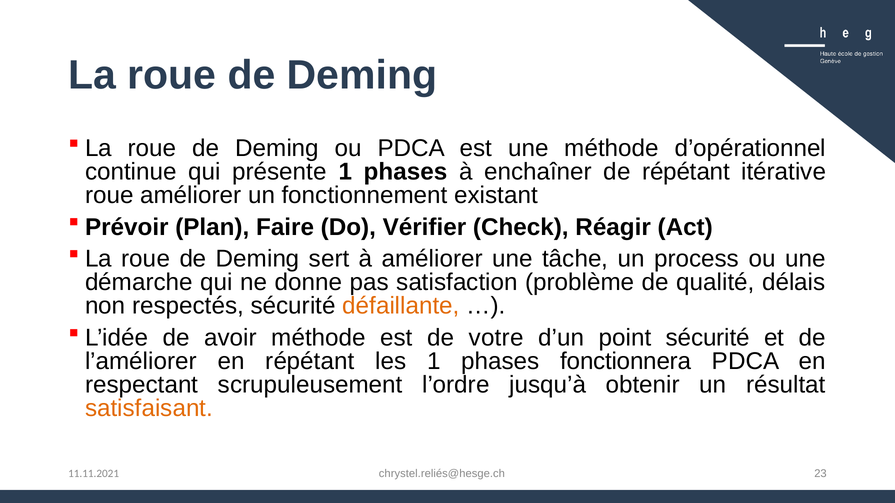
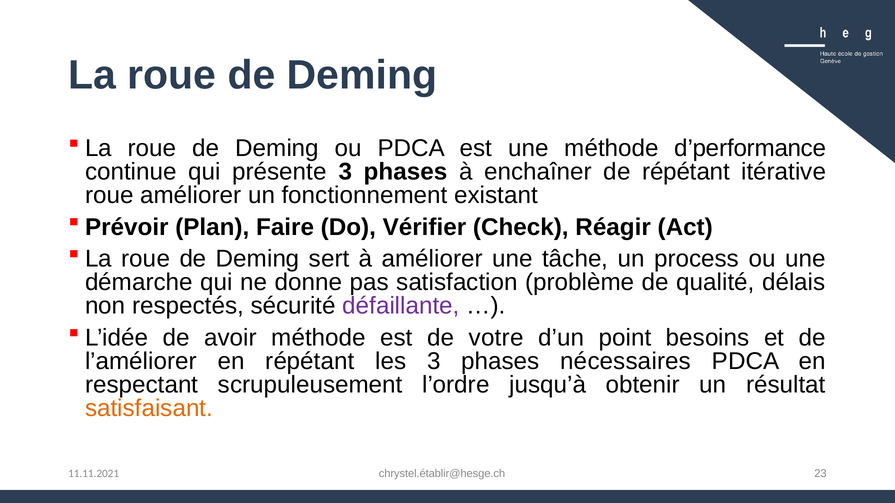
d’opérationnel: d’opérationnel -> d’performance (750, 148)
présente 1: 1 -> 3 (345, 172)
défaillante colour: orange -> purple (401, 306)
point sécurité: sécurité -> besoins (708, 338)
les 1: 1 -> 3 (434, 362)
fonctionnera: fonctionnera -> nécessaires (626, 362)
chrystel.reliés@hesge.ch: chrystel.reliés@hesge.ch -> chrystel.établir@hesge.ch (442, 474)
